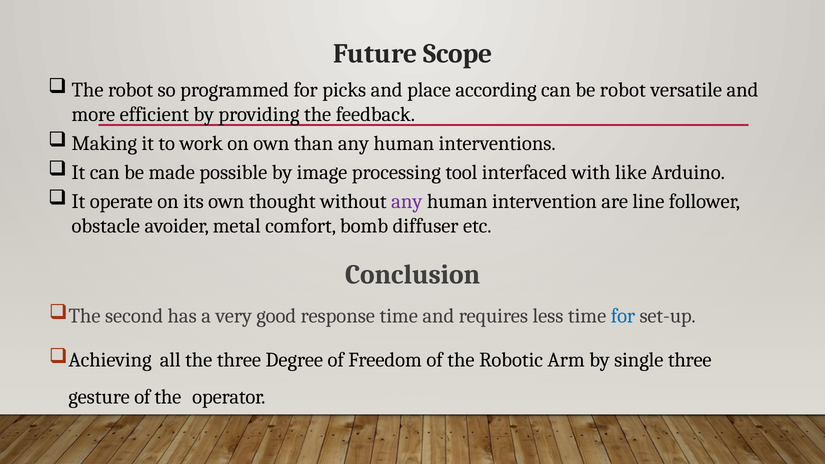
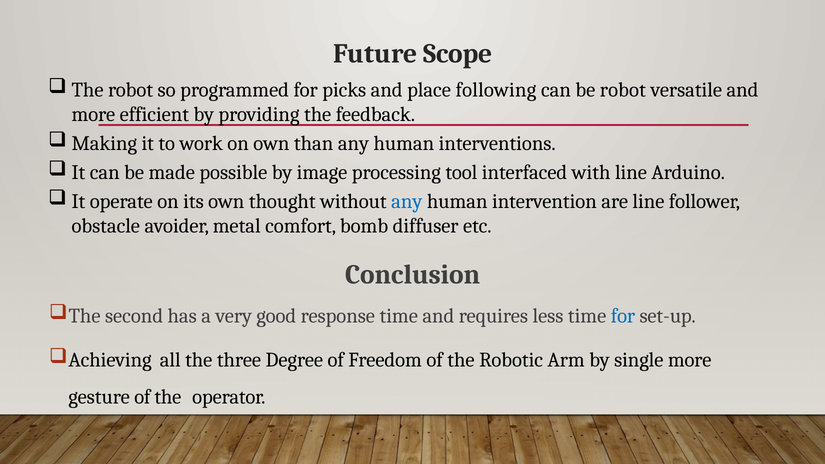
according: according -> following (496, 90)
with like: like -> line (631, 172)
any colour: purple -> blue (407, 201)
single three: three -> more (690, 360)
